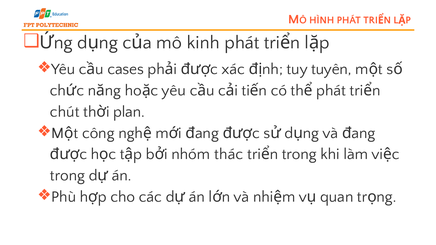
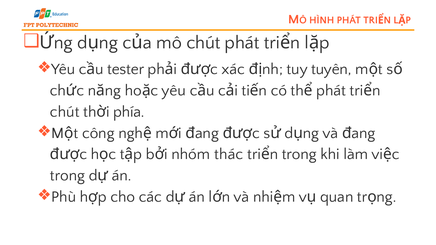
mô kinh: kinh -> chút (203, 43)
cases: cases -> tester (126, 69)
plan: plan -> phía (129, 112)
